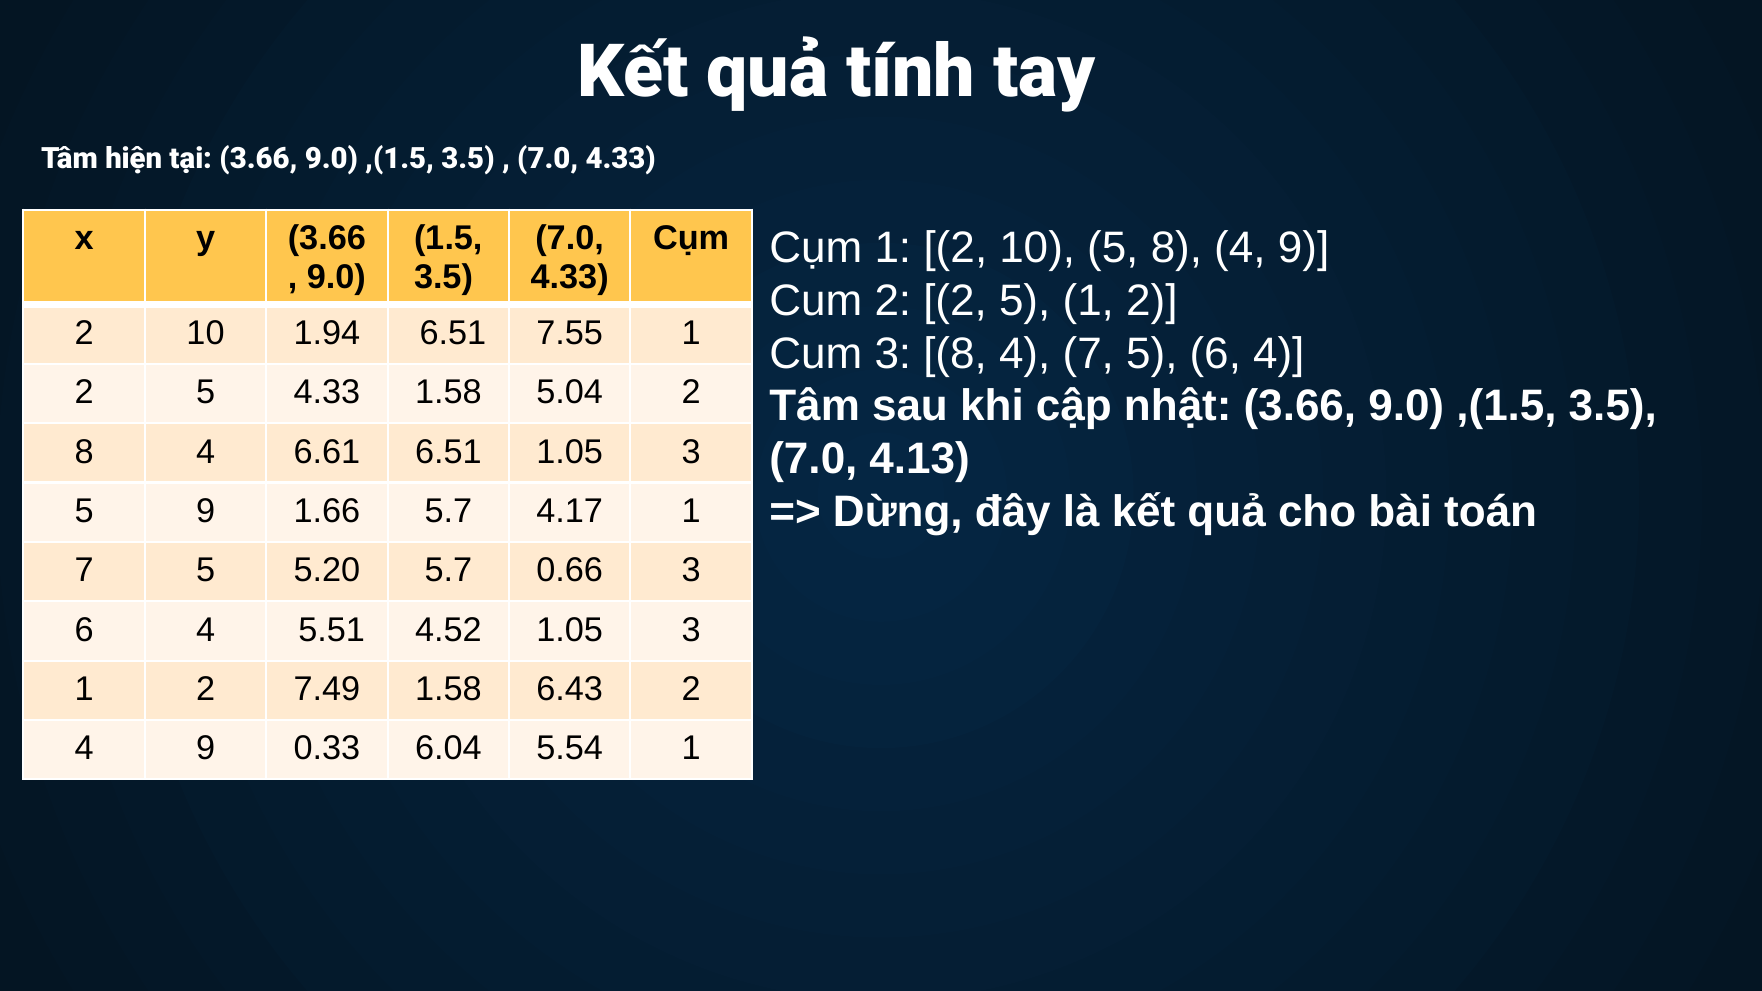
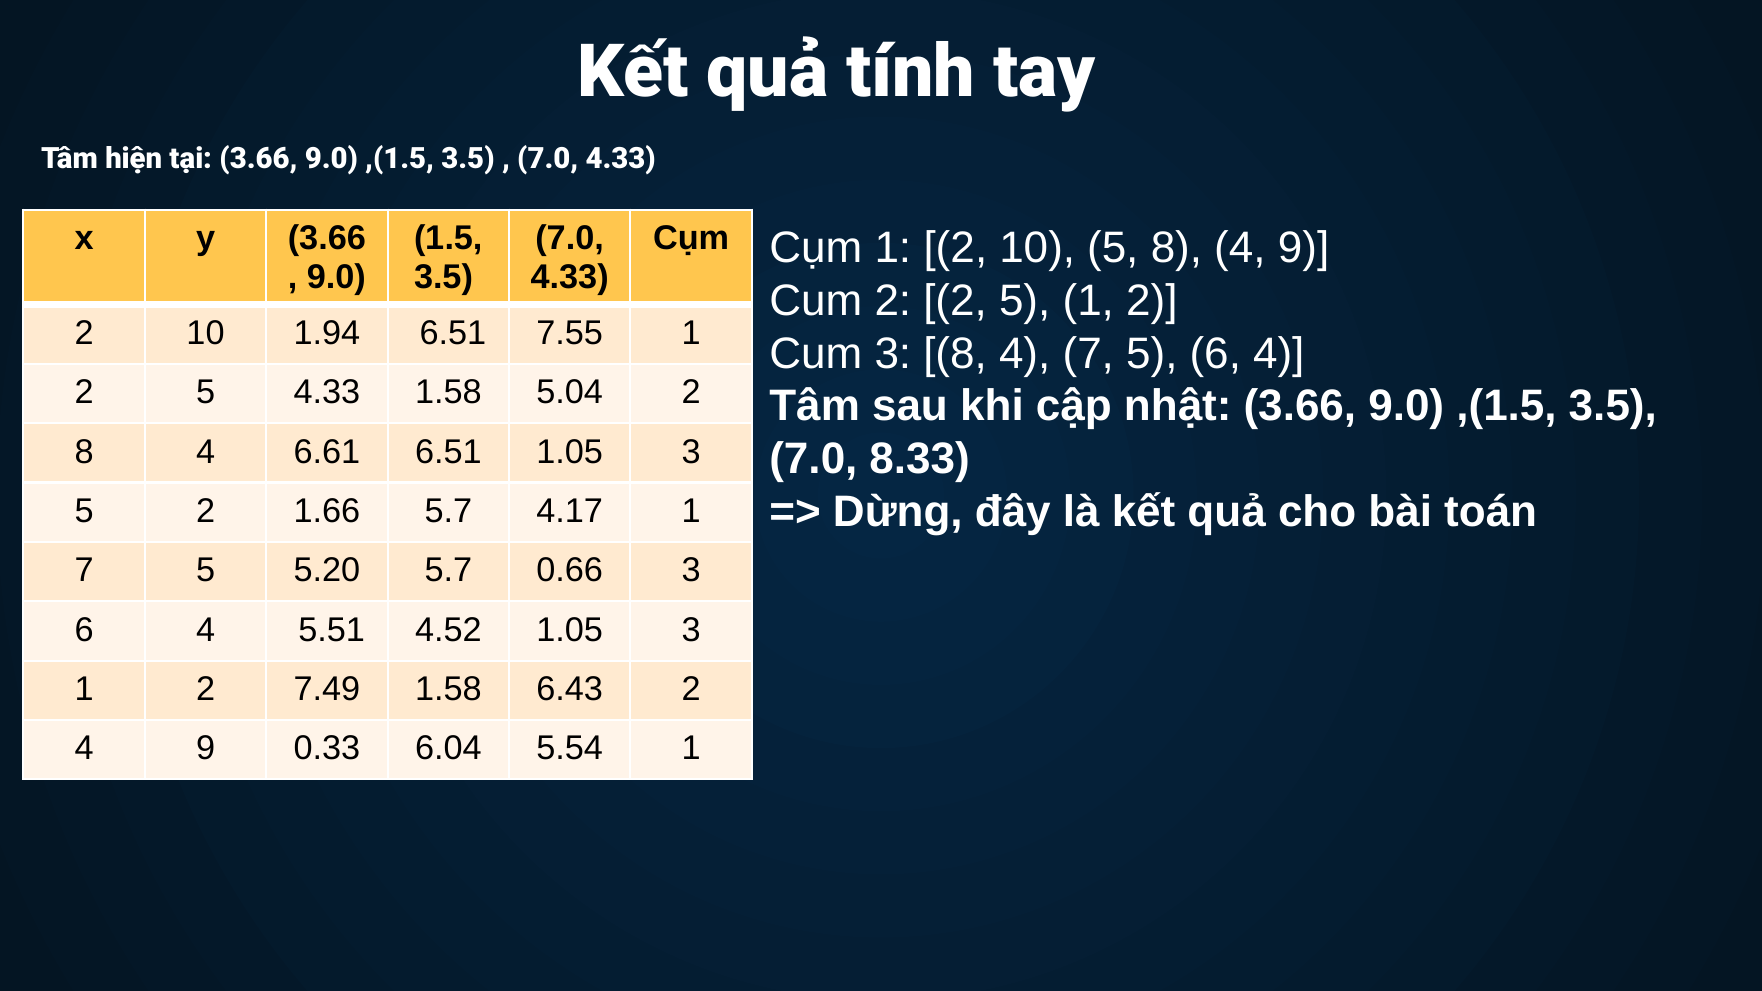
4.13: 4.13 -> 8.33 (920, 459)
5 9: 9 -> 2 (206, 511)
